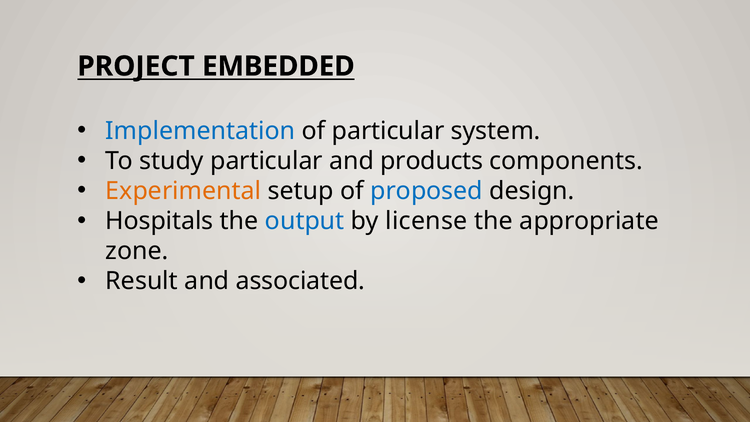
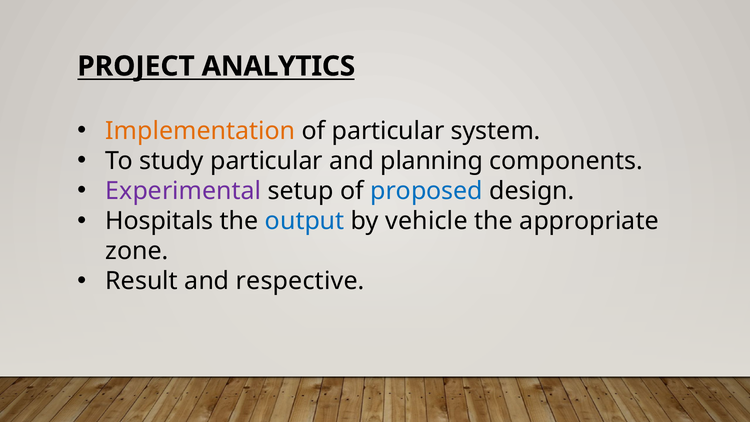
EMBEDDED: EMBEDDED -> ANALYTICS (278, 66)
Implementation colour: blue -> orange (200, 131)
products: products -> planning (432, 161)
Experimental colour: orange -> purple (183, 191)
license: license -> vehicle (426, 221)
associated: associated -> respective (300, 281)
